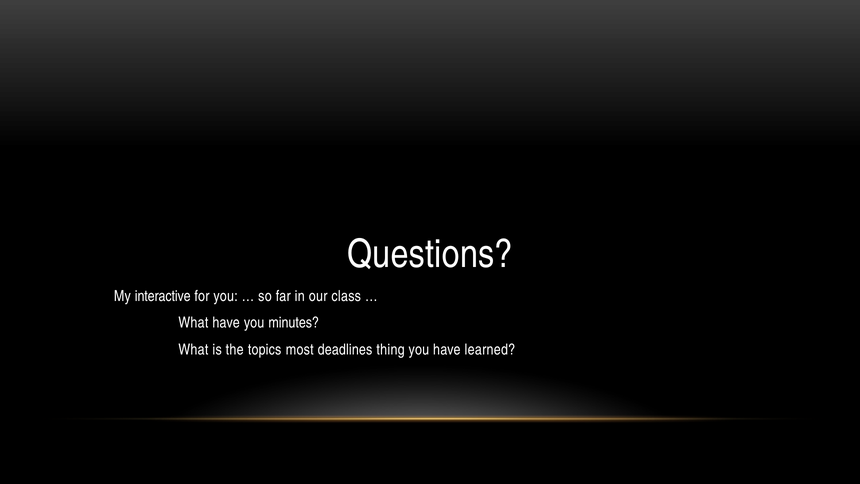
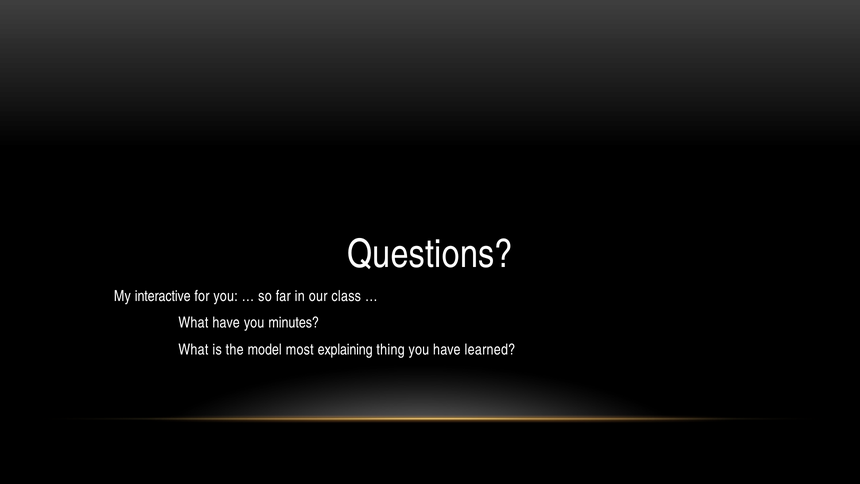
topics: topics -> model (265, 349)
deadlines: deadlines -> explaining (345, 349)
